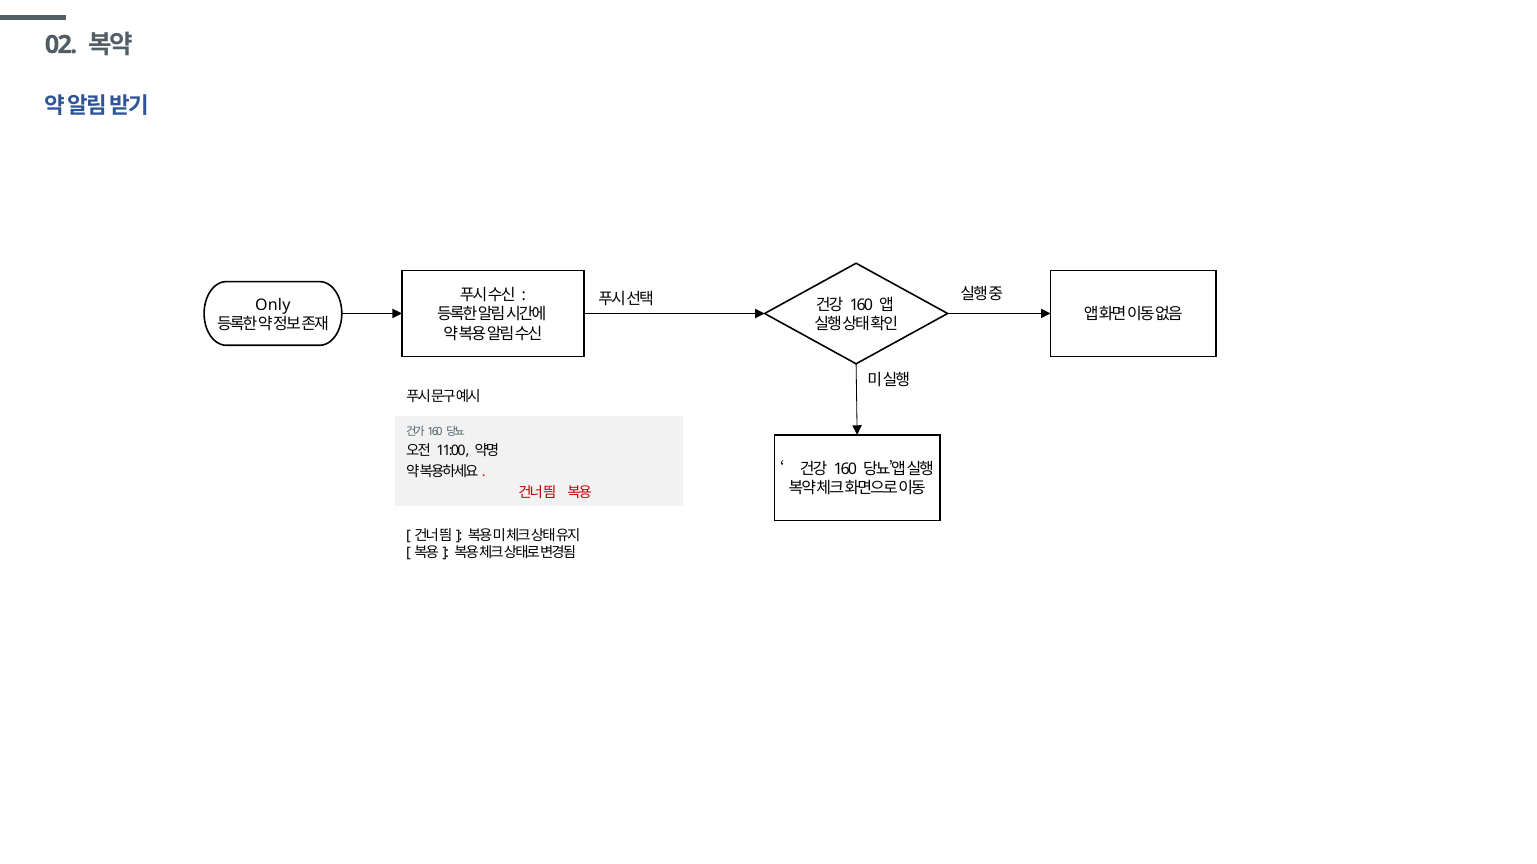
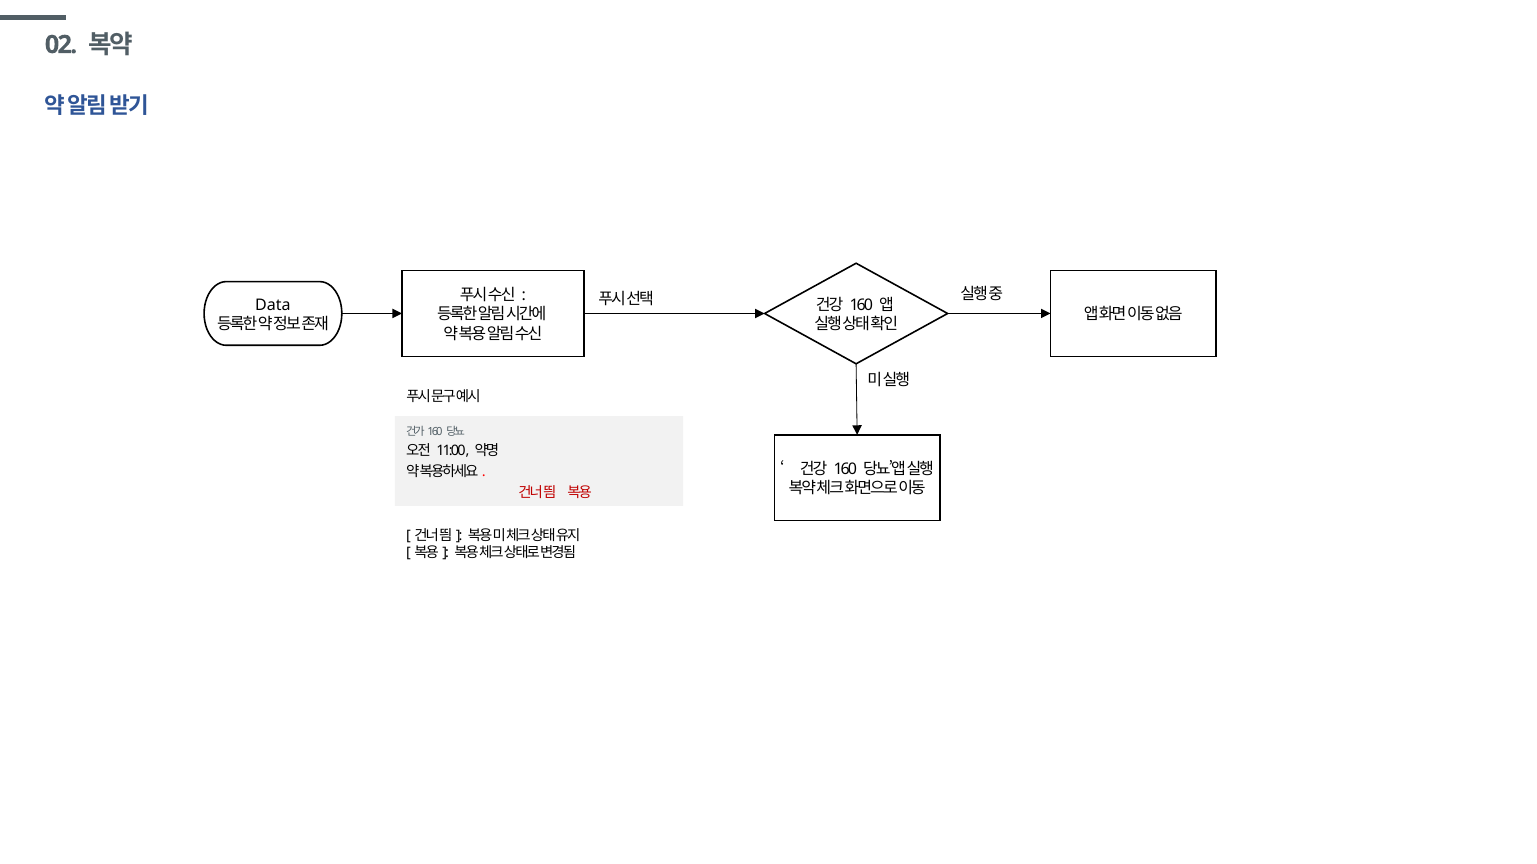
Only: Only -> Data (273, 305)
